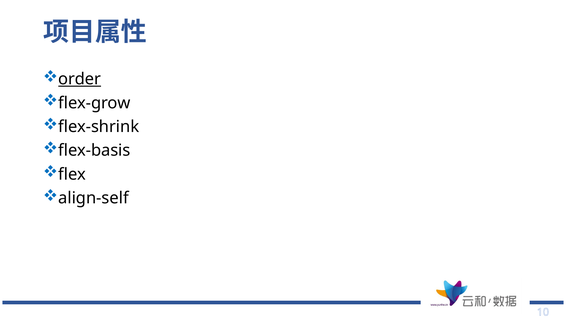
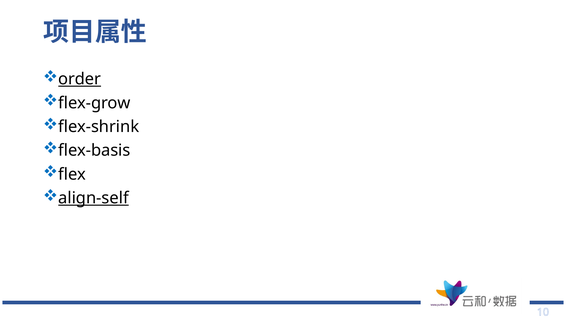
align-self underline: none -> present (93, 198)
